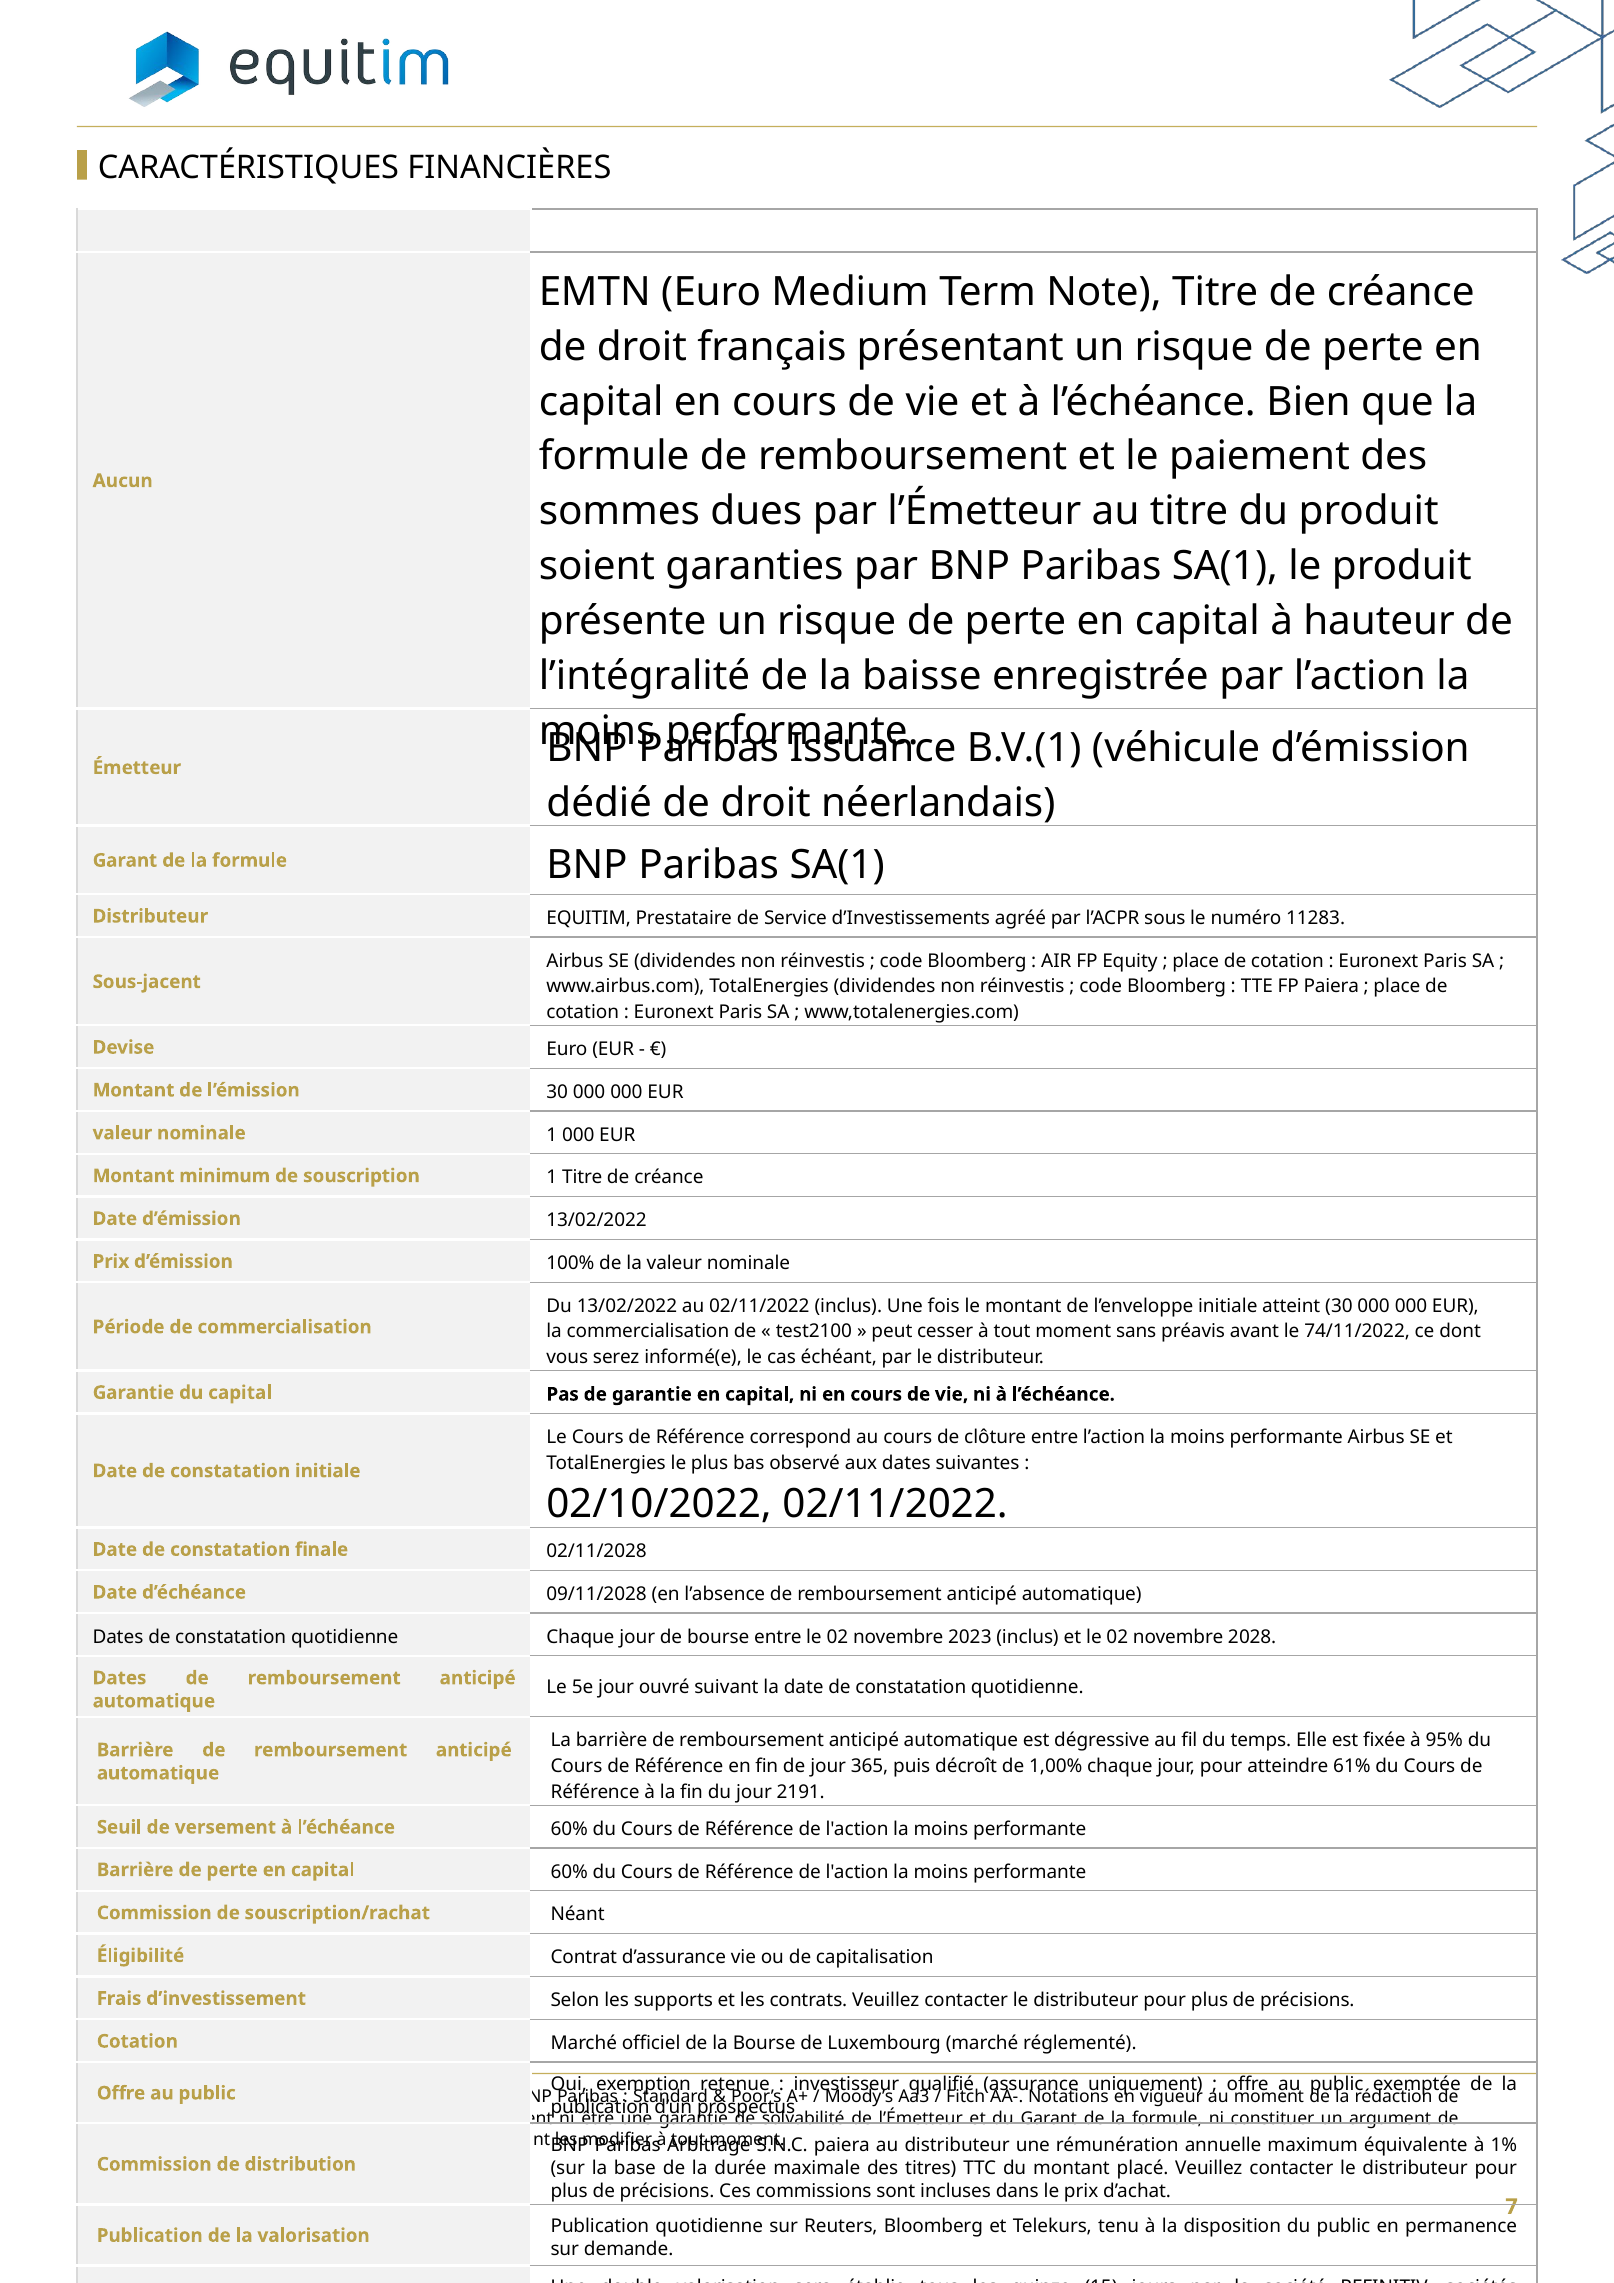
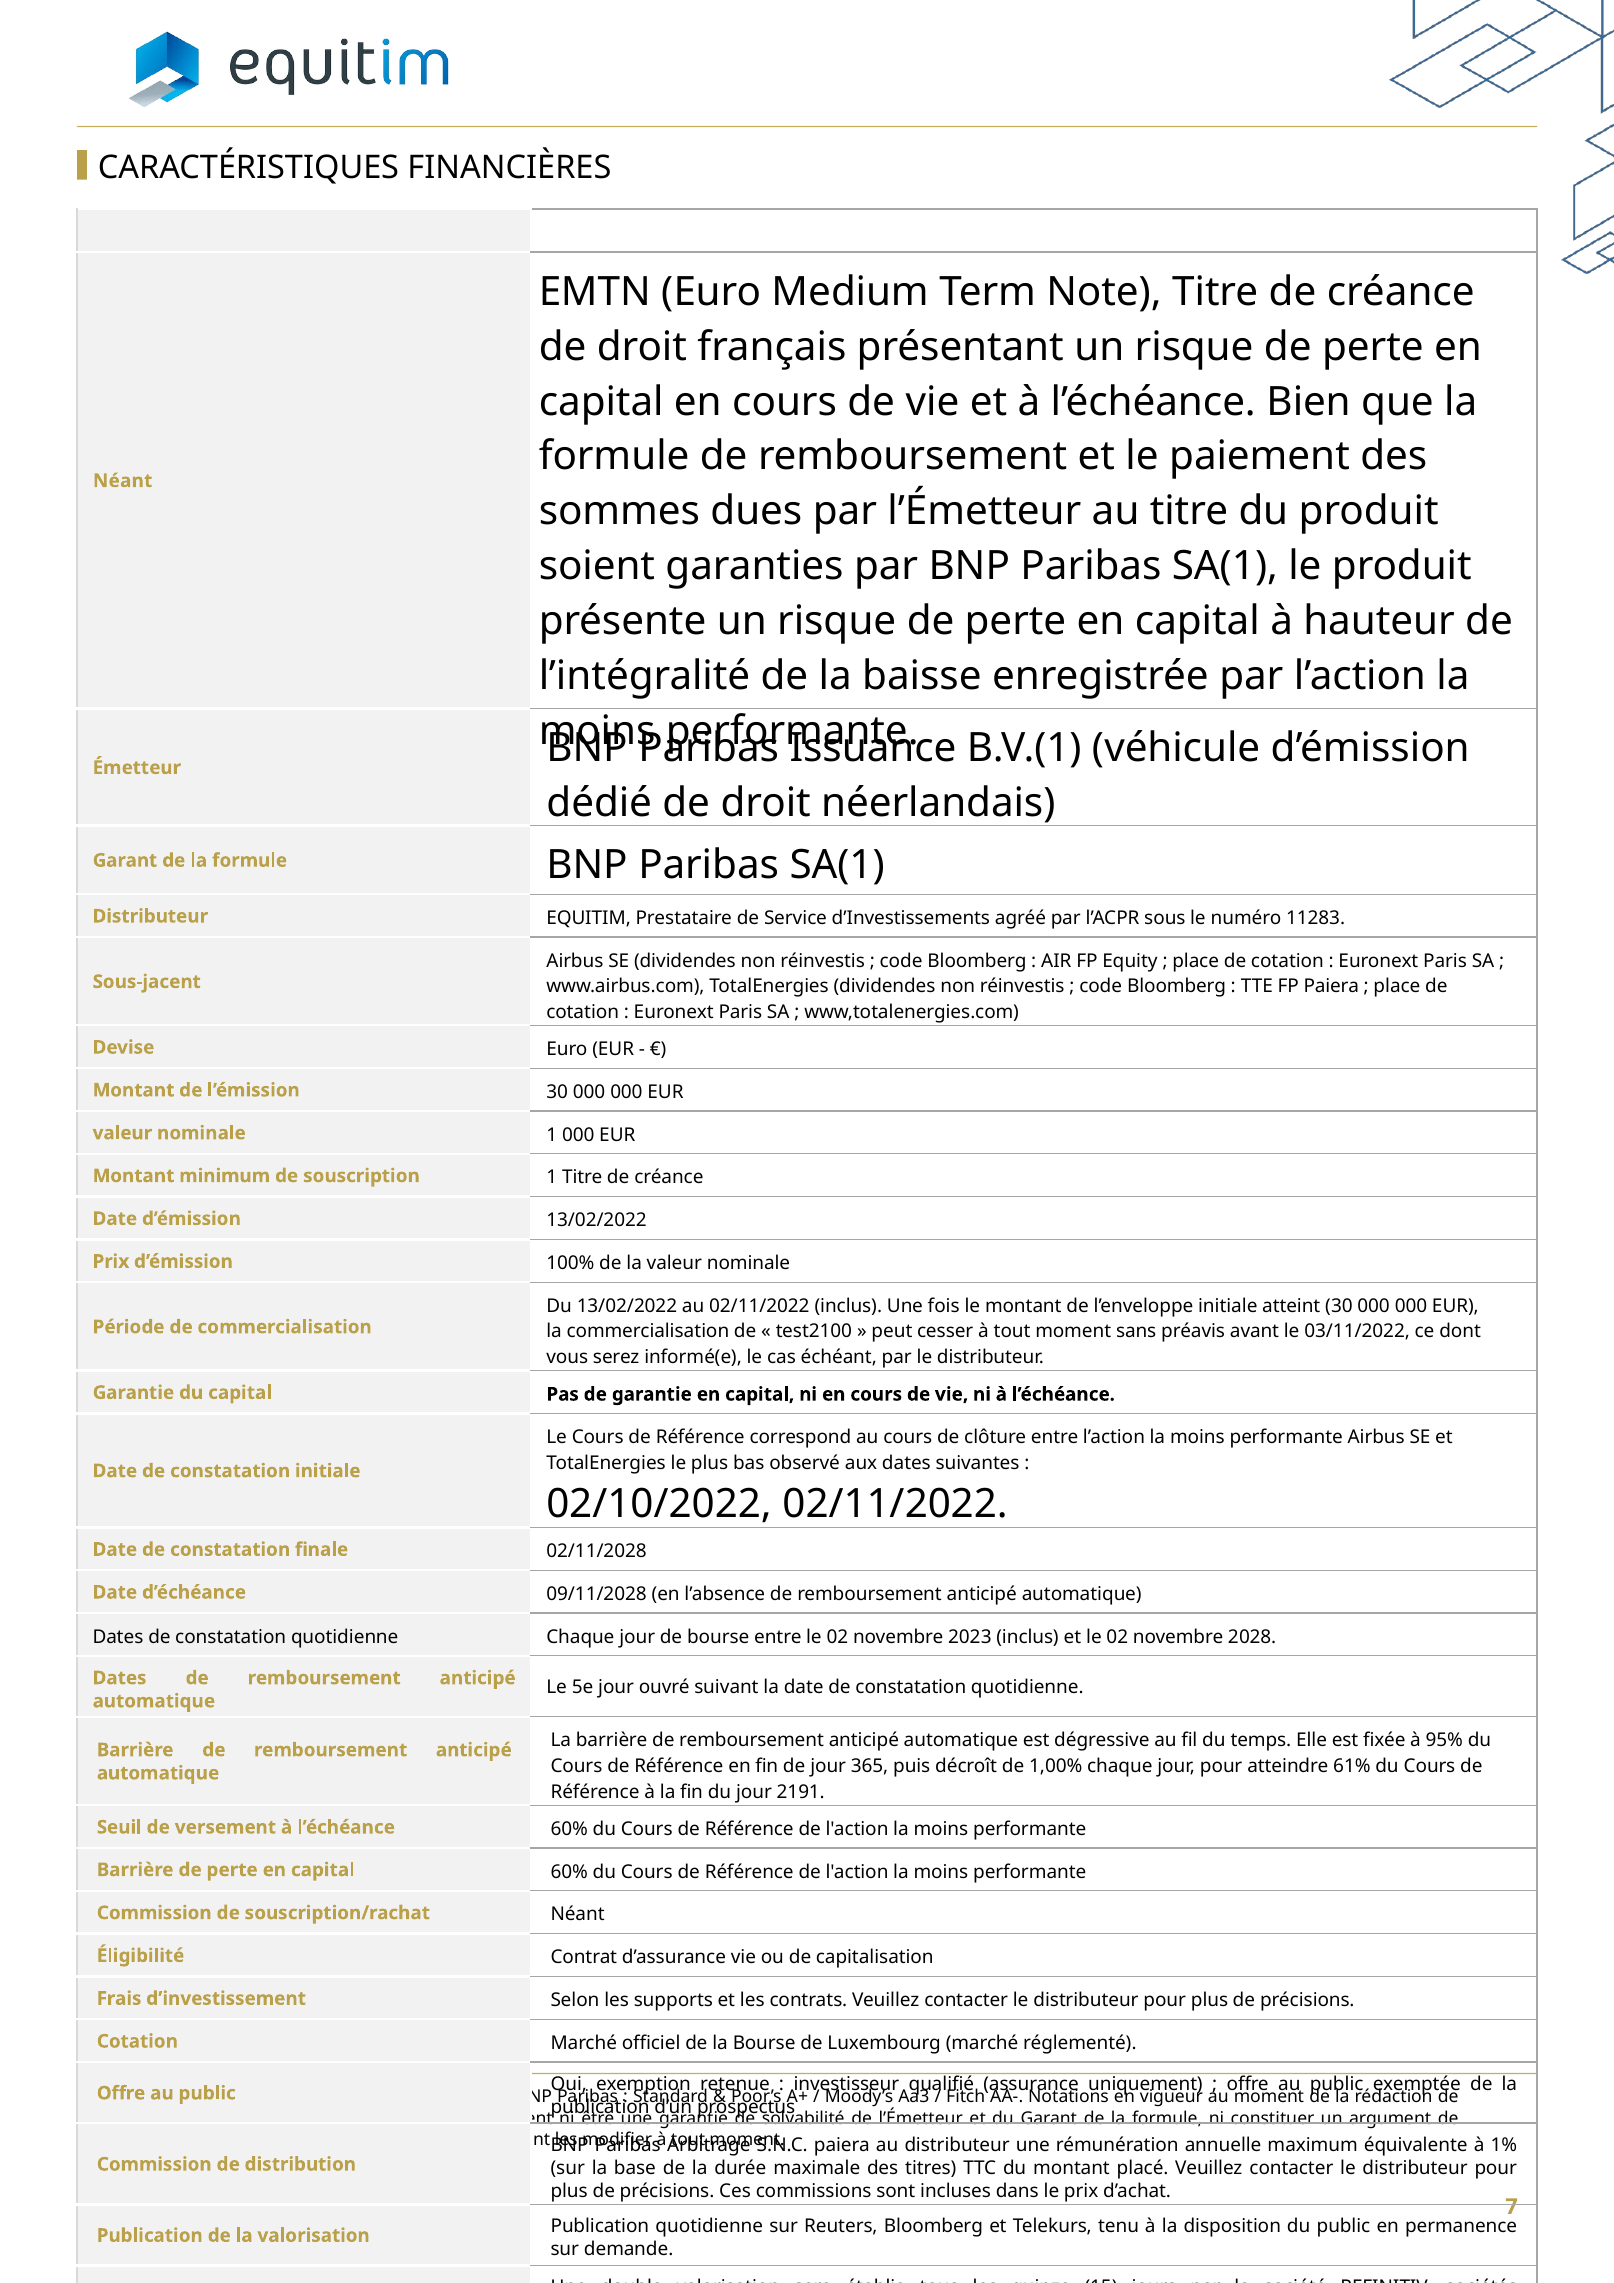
Aucun: Aucun -> Néant (123, 481)
74/11/2022: 74/11/2022 -> 03/11/2022 (1357, 1331)
